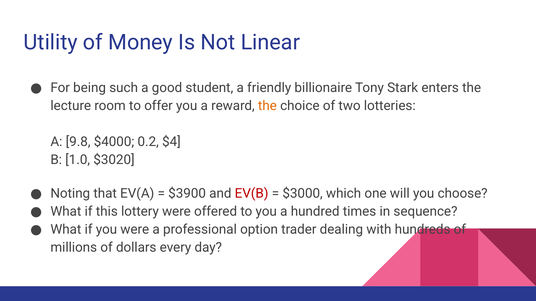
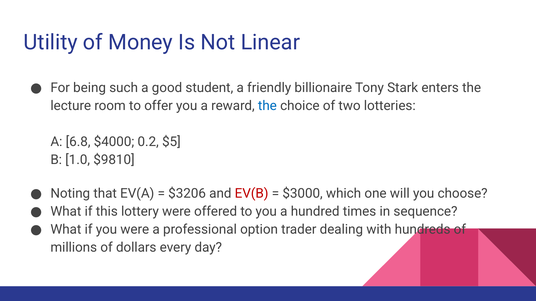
the colour: orange -> blue (267, 106)
9.8: 9.8 -> 6.8 (78, 142)
$4: $4 -> $5 (171, 142)
$3020: $3020 -> $9810 (114, 160)
$3900: $3900 -> $3206 (187, 194)
